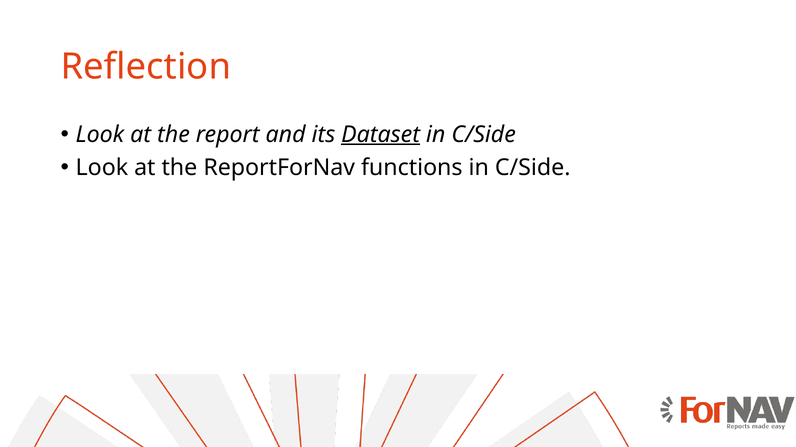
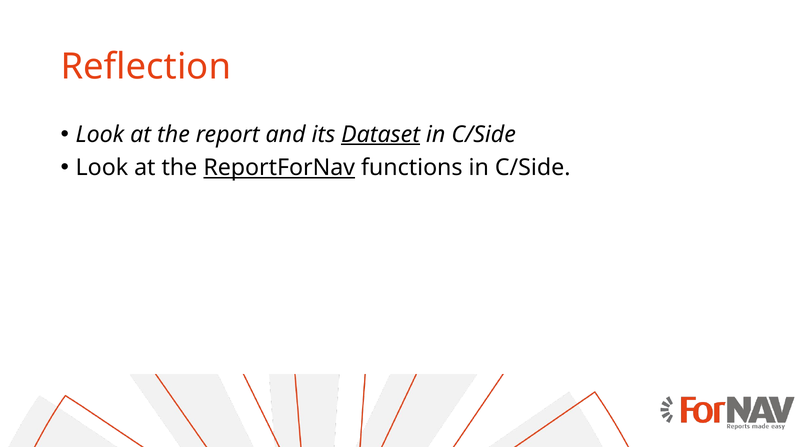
ReportForNav underline: none -> present (279, 168)
